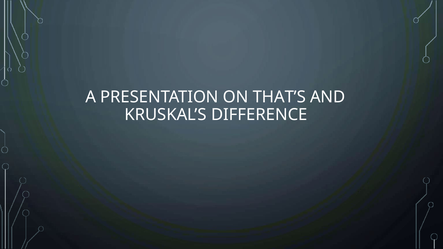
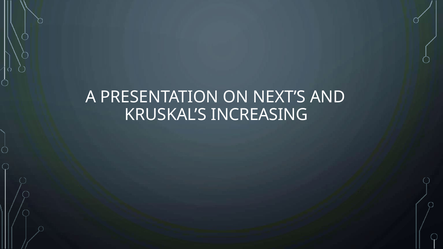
THAT’S: THAT’S -> NEXT’S (279, 97)
DIFFERENCE: DIFFERENCE -> INCREASING (259, 115)
